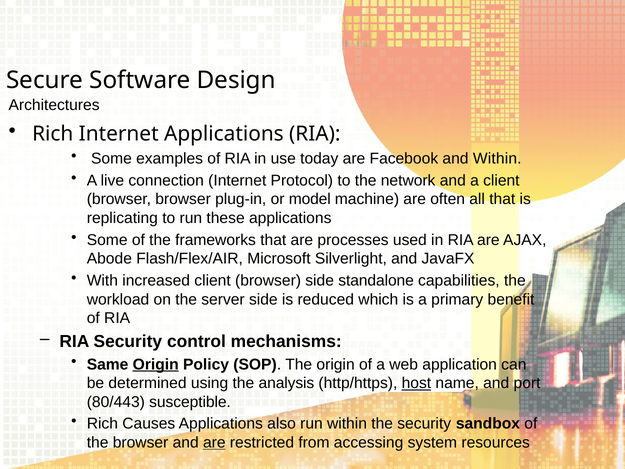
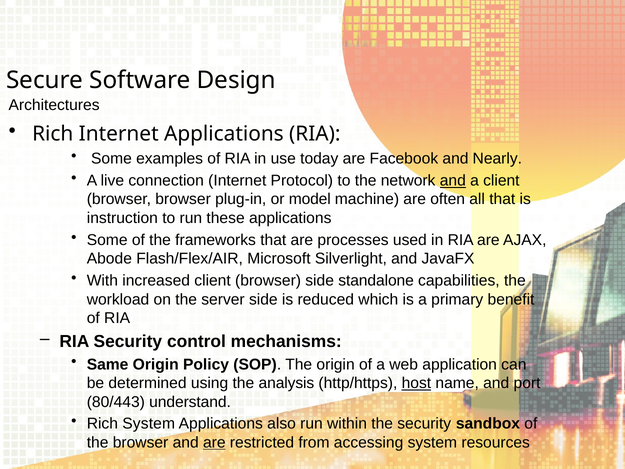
and Within: Within -> Nearly (497, 159)
and underline: none -> present (453, 180)
replicating: replicating -> instruction (122, 218)
Origin underline: present -> none (156, 364)
susceptible: susceptible -> understand (190, 402)
Rich Causes: Causes -> System (149, 424)
